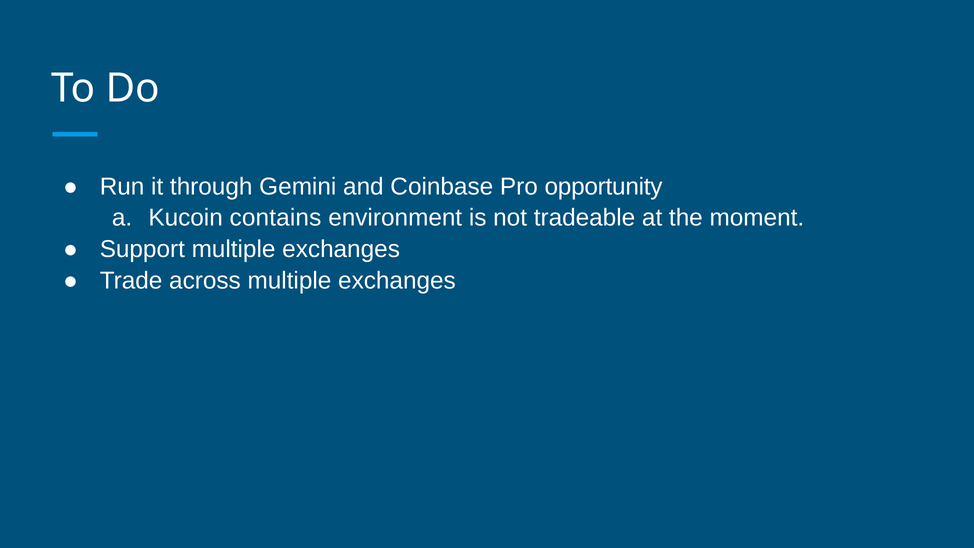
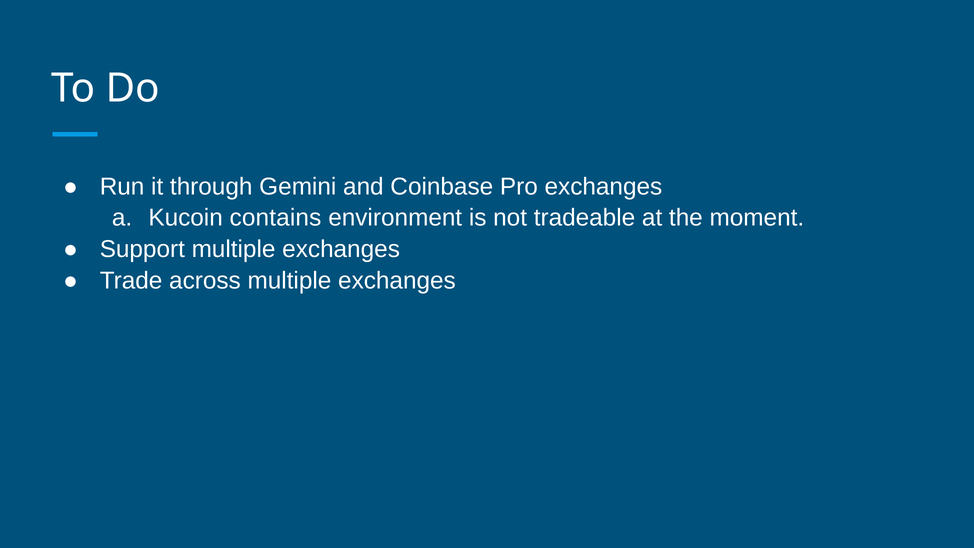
Pro opportunity: opportunity -> exchanges (603, 187)
